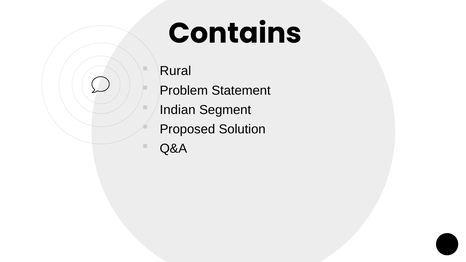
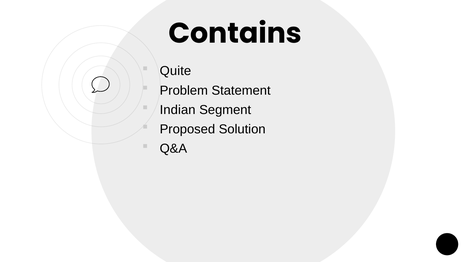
Rural: Rural -> Quite (175, 71)
